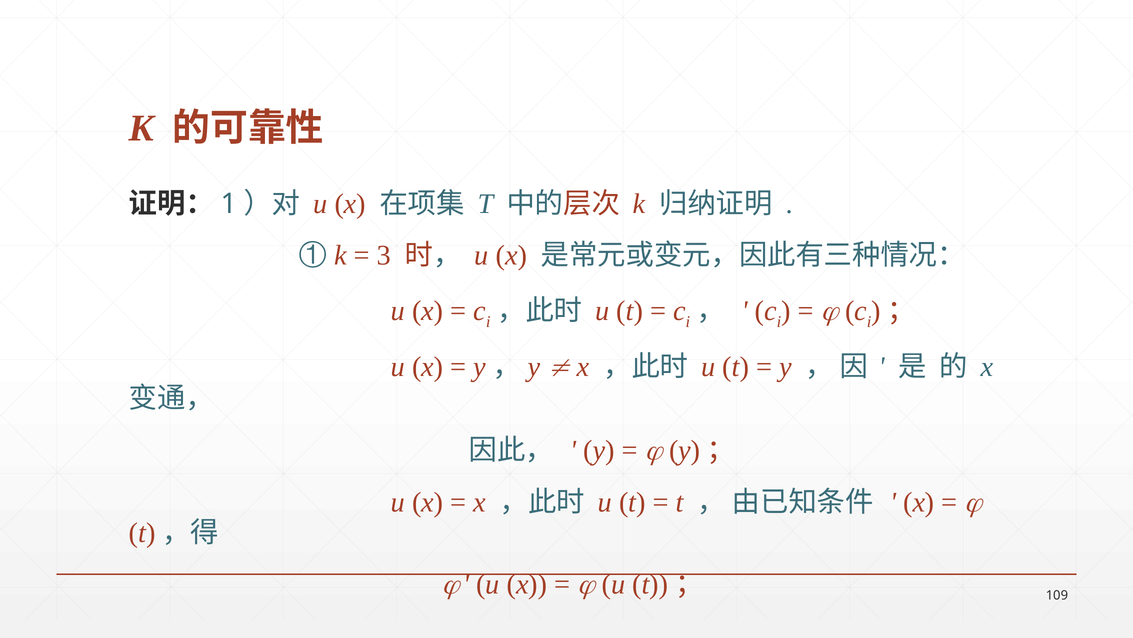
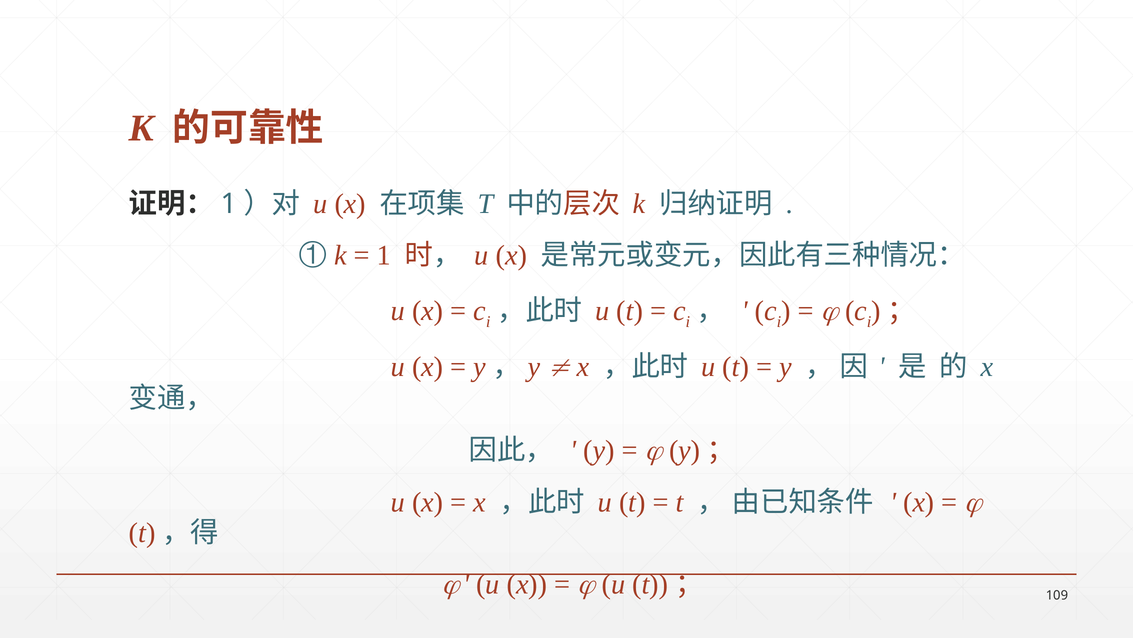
3: 3 -> 1 (384, 255)
